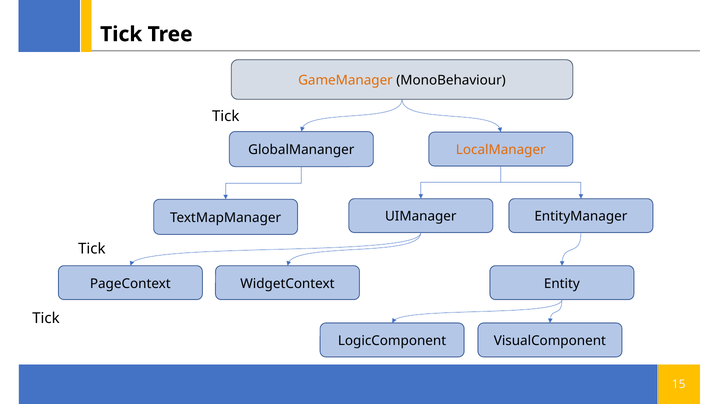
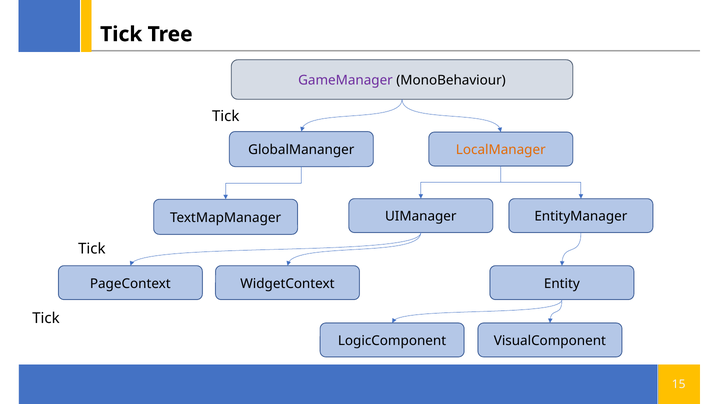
GameManager colour: orange -> purple (345, 81)
